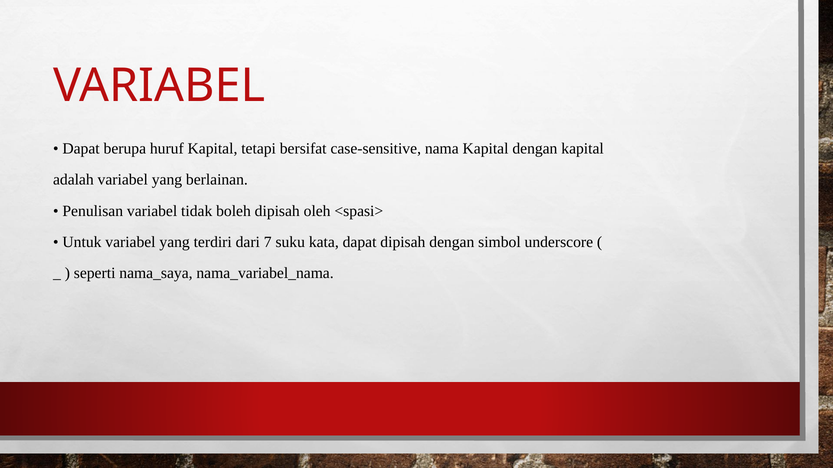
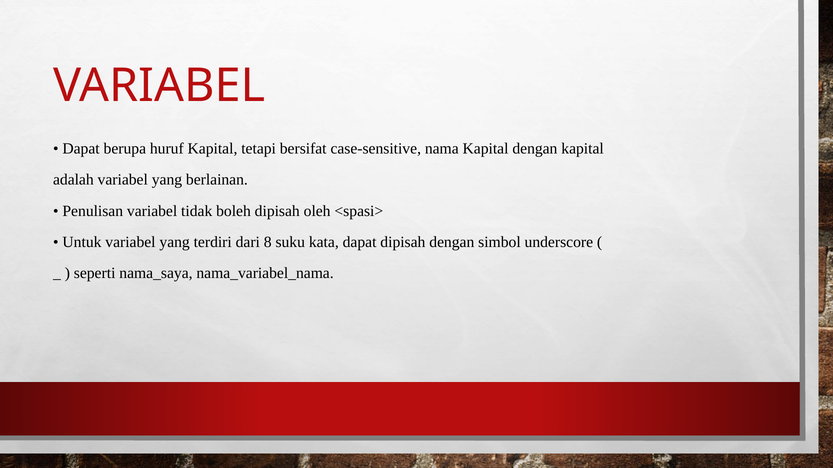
7: 7 -> 8 (268, 242)
